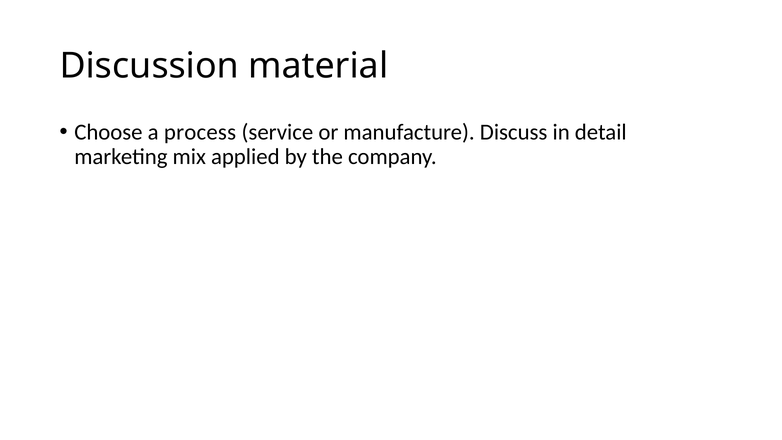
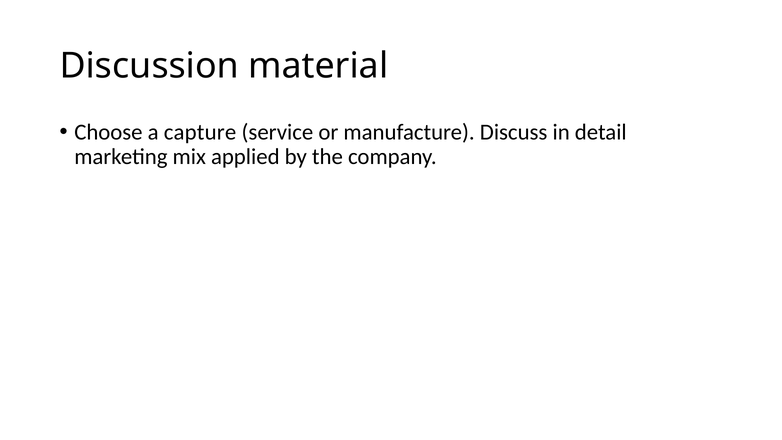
process: process -> capture (200, 132)
